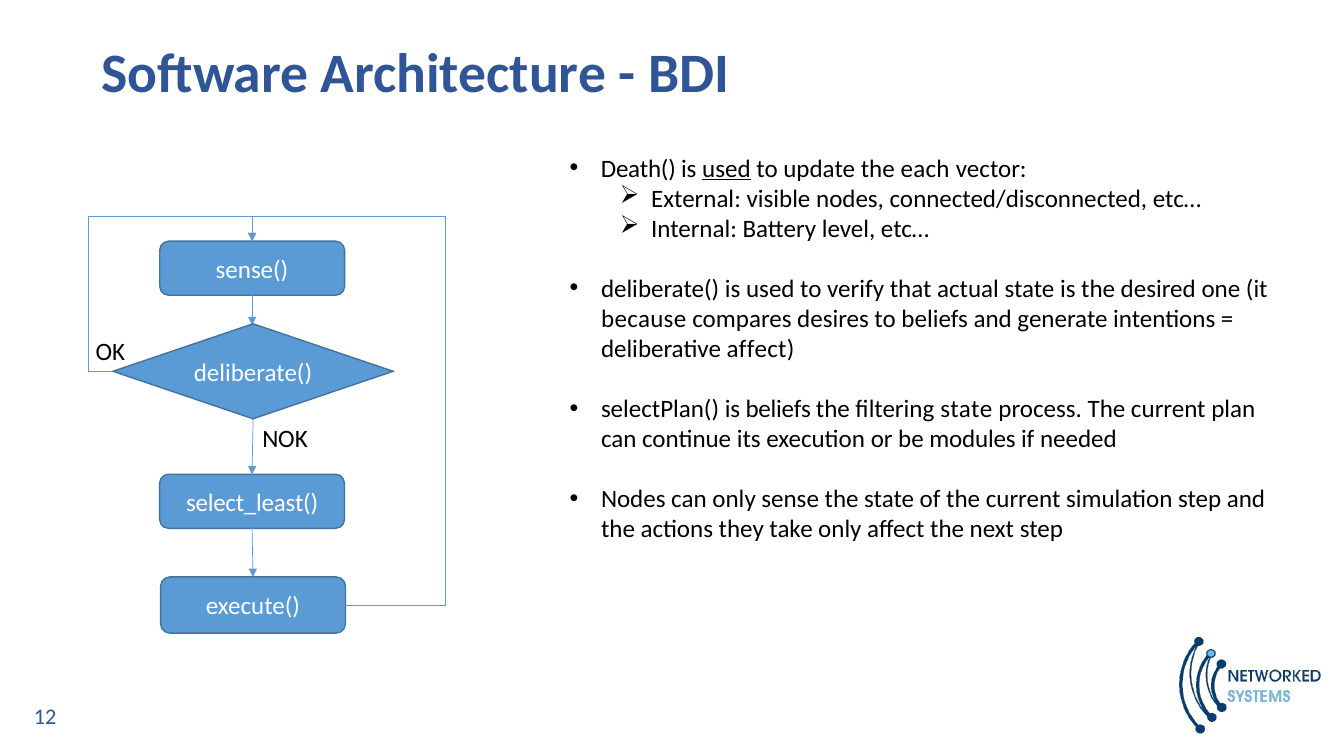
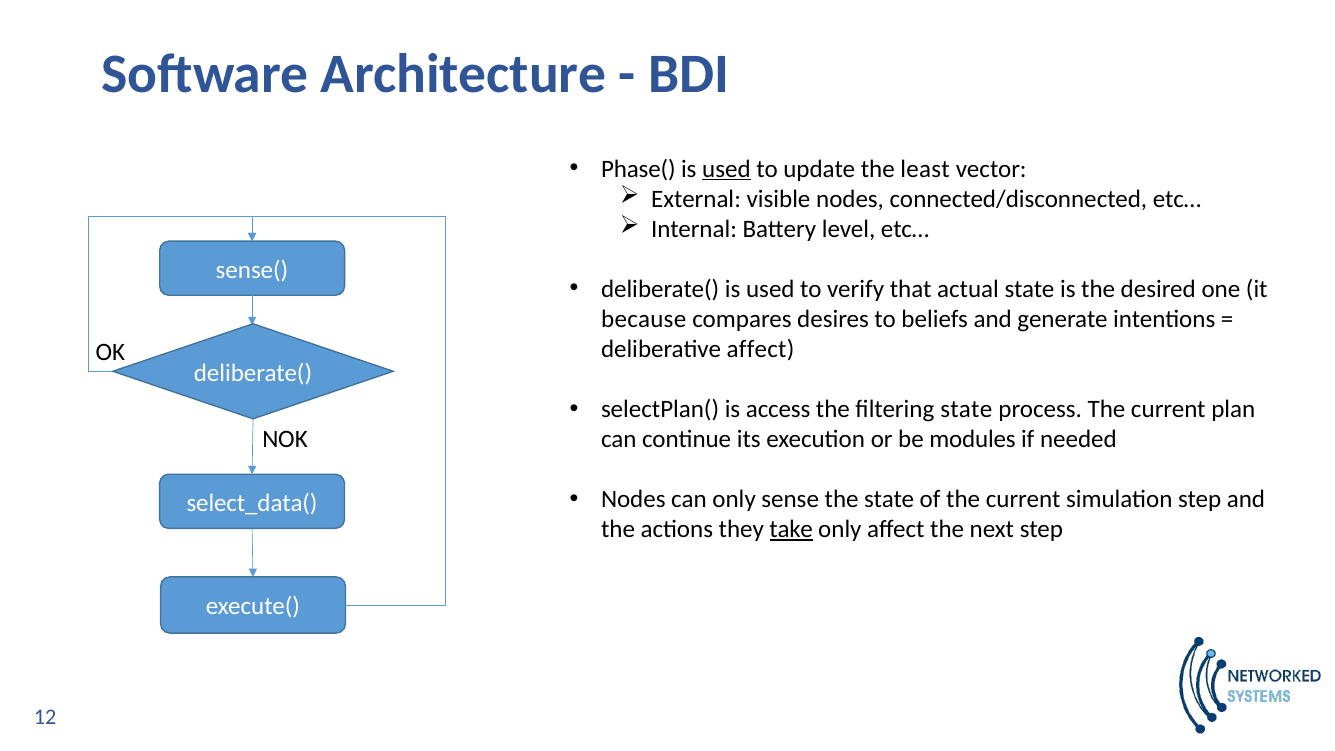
Death(: Death( -> Phase( (638, 169)
each: each -> least (925, 169)
is beliefs: beliefs -> access (778, 409)
select_least(: select_least( -> select_data( (252, 503)
take underline: none -> present (791, 529)
